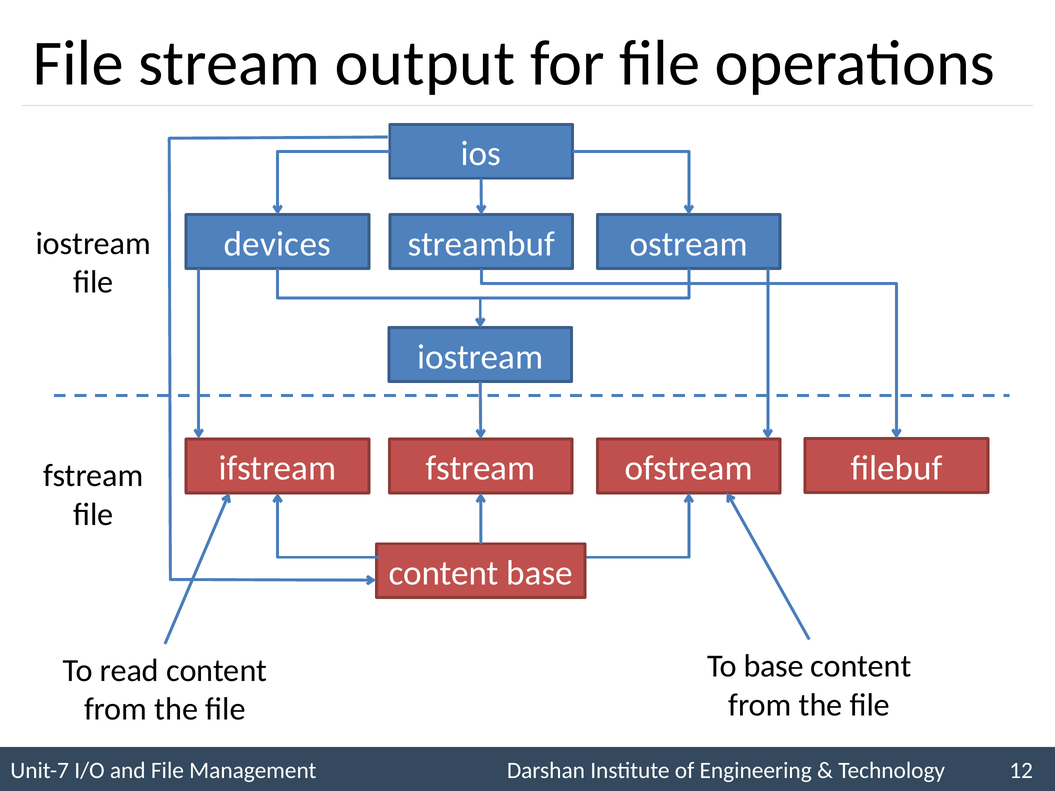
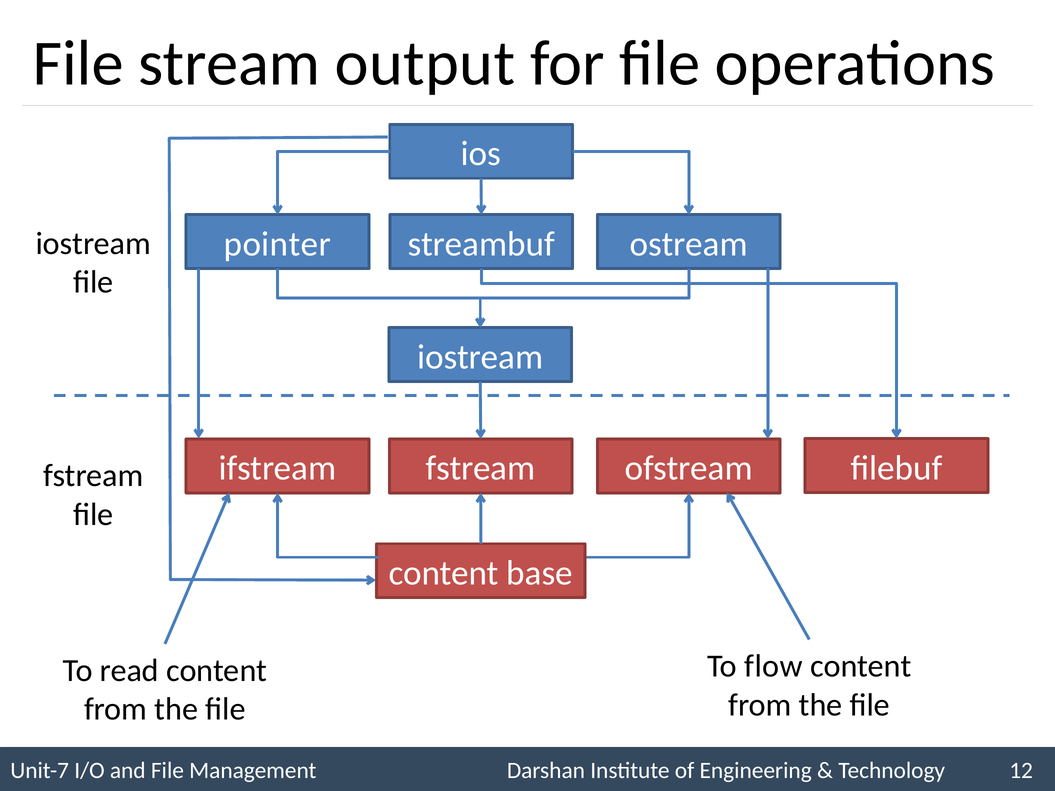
devices: devices -> pointer (277, 244)
To base: base -> flow (773, 666)
